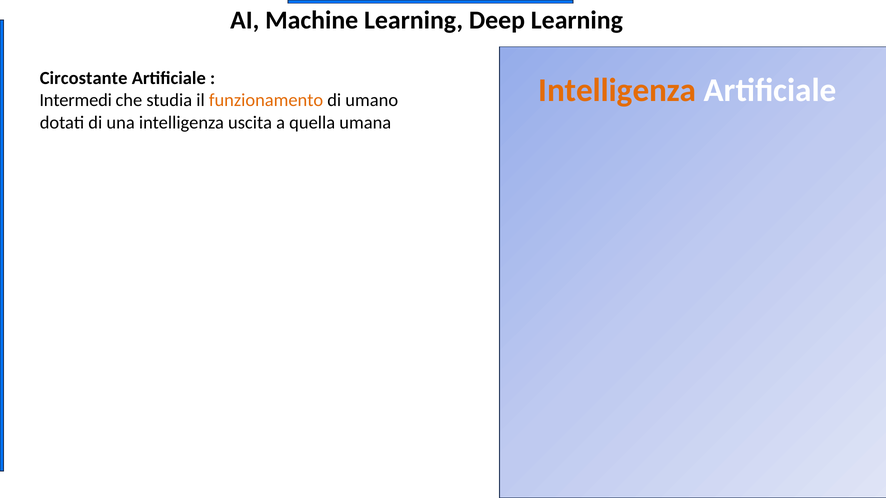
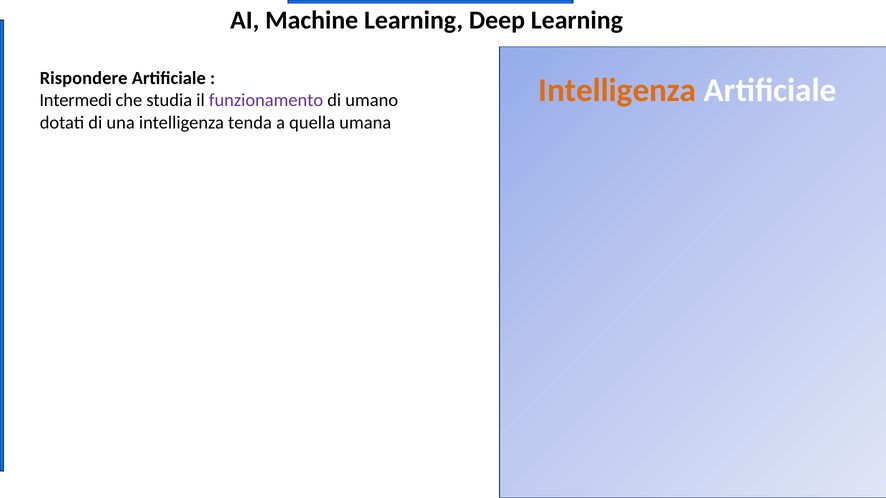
Circostante: Circostante -> Rispondere (84, 78)
funzionamento colour: orange -> purple (266, 100)
uscita: uscita -> tenda (250, 123)
